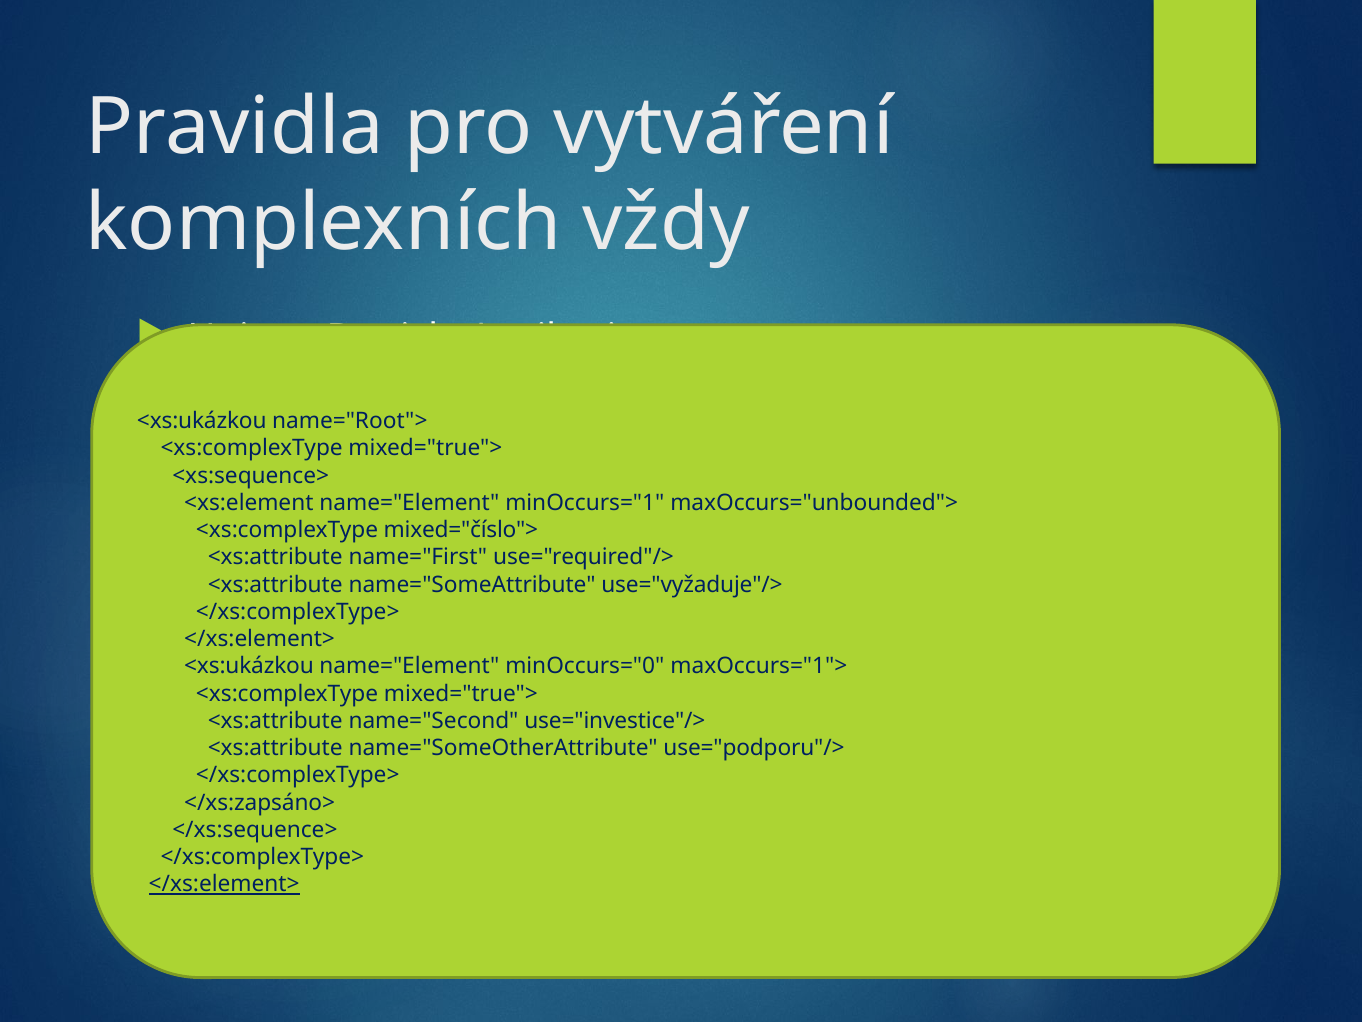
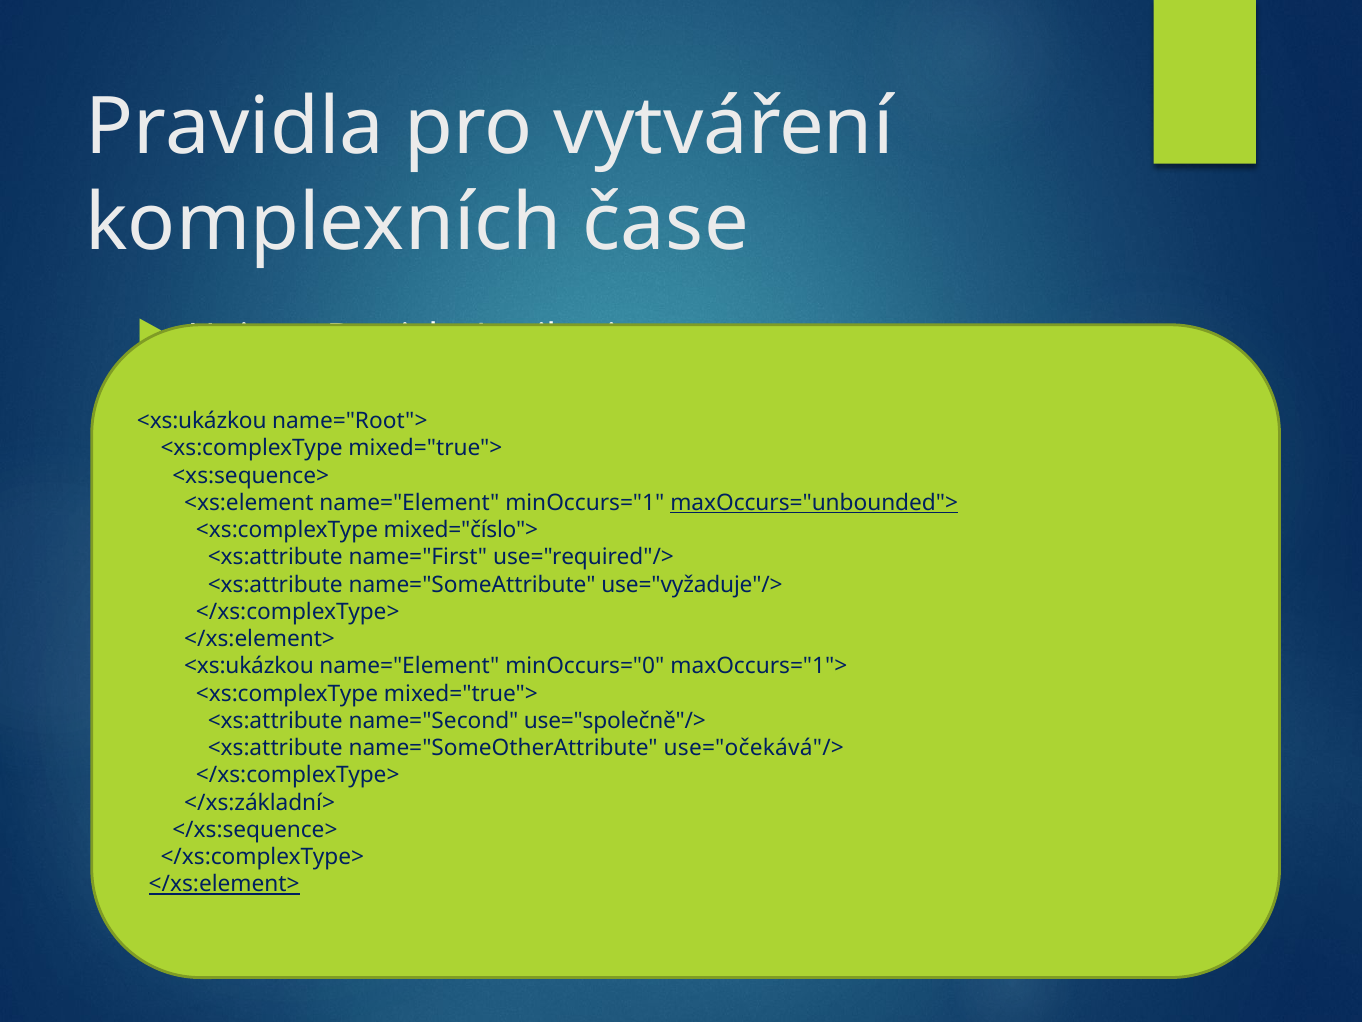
vždy: vždy -> čase (666, 223)
maxOccurs="unbounded"> underline: none -> present (814, 503)
use="investice"/>: use="investice"/> -> use="společně"/> (615, 720)
use="podporu"/>: use="podporu"/> -> use="očekává"/> (754, 748)
</xs:zapsáno>: </xs:zapsáno> -> </xs:základní> (260, 802)
